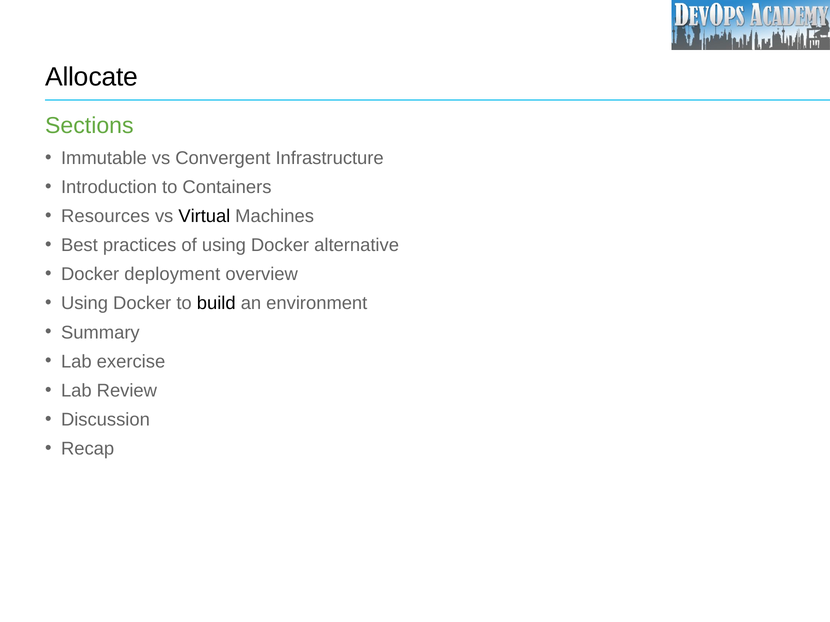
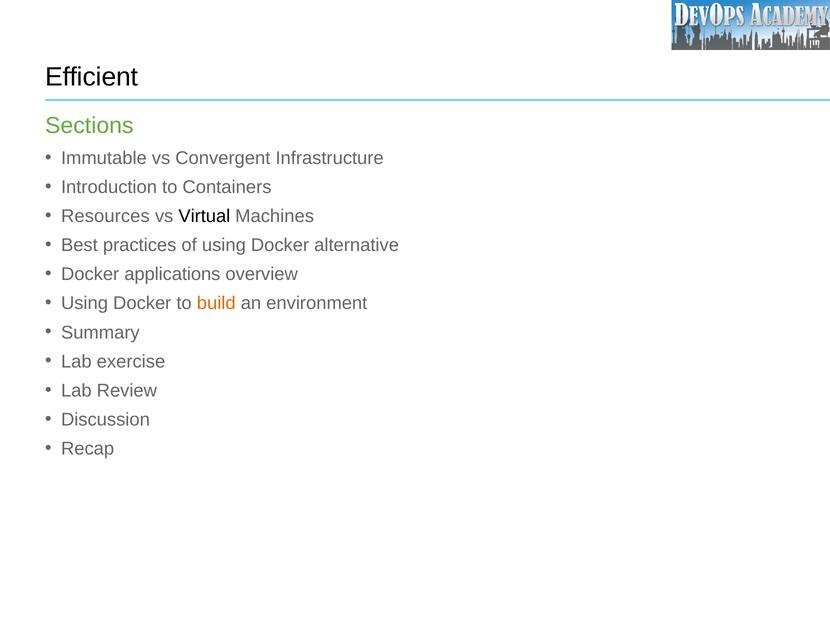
Allocate: Allocate -> Efficient (92, 77)
deployment: deployment -> applications (172, 275)
build colour: black -> orange (216, 304)
